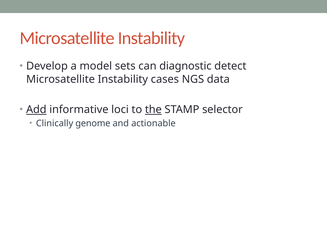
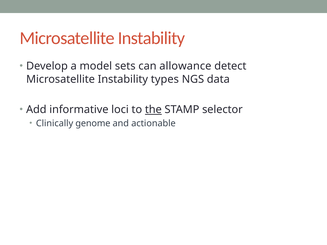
diagnostic: diagnostic -> allowance (185, 66)
cases: cases -> types (165, 79)
Add underline: present -> none (36, 110)
